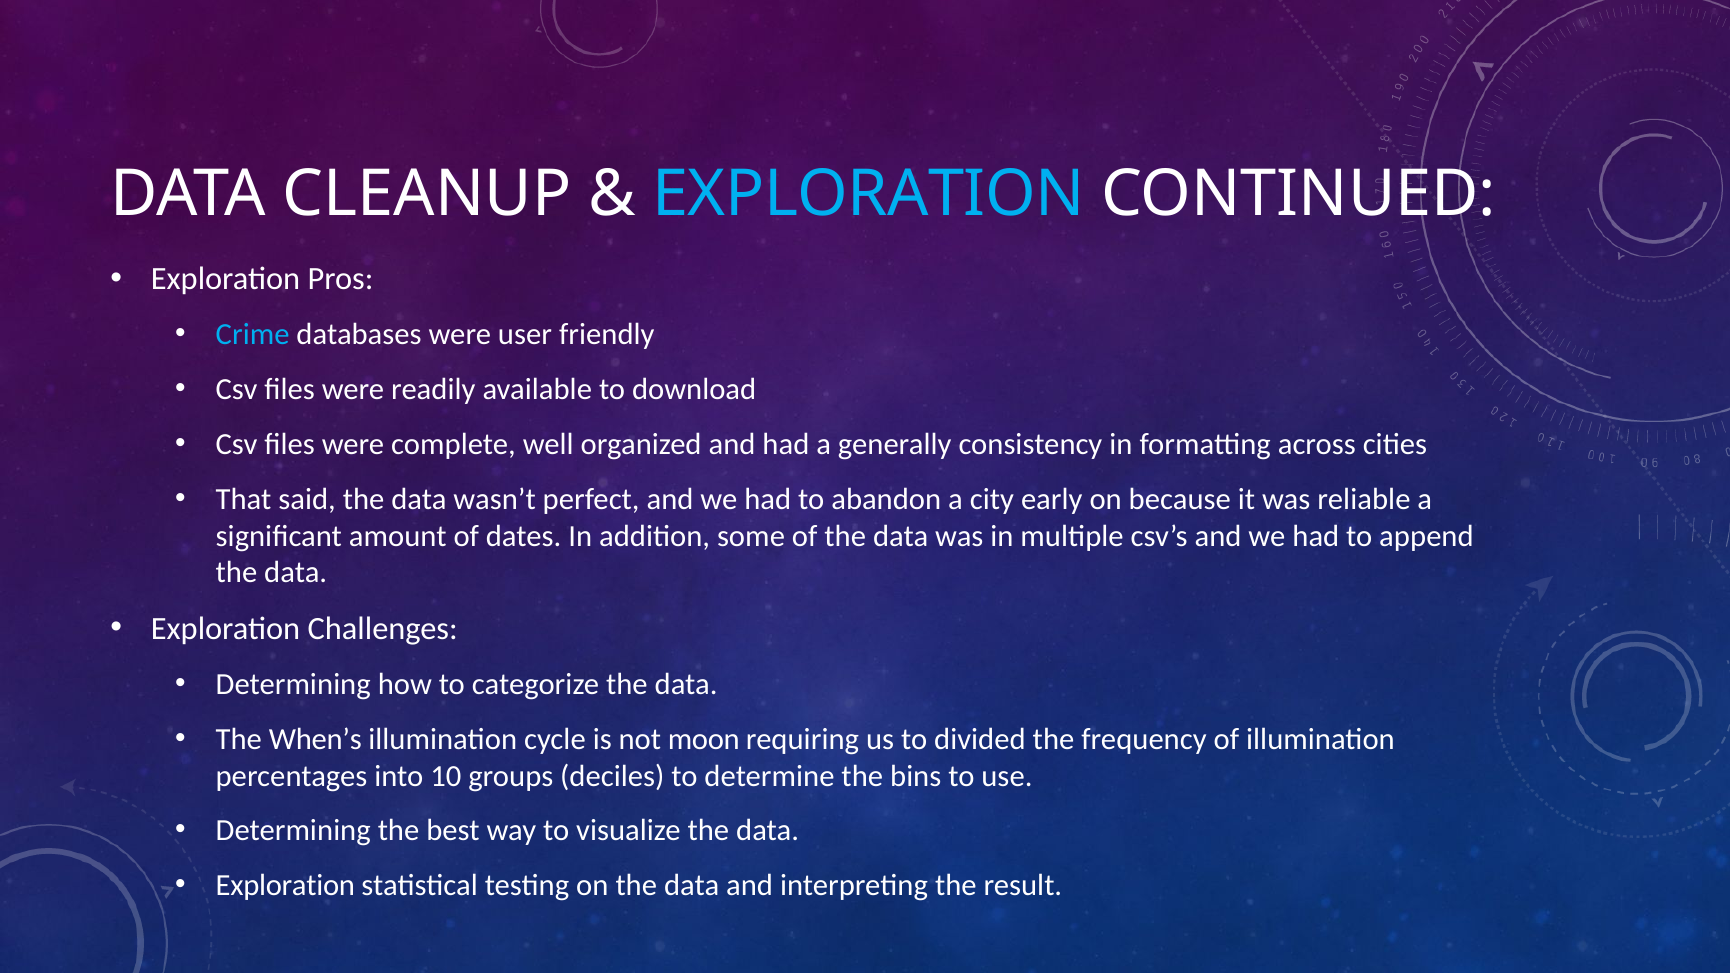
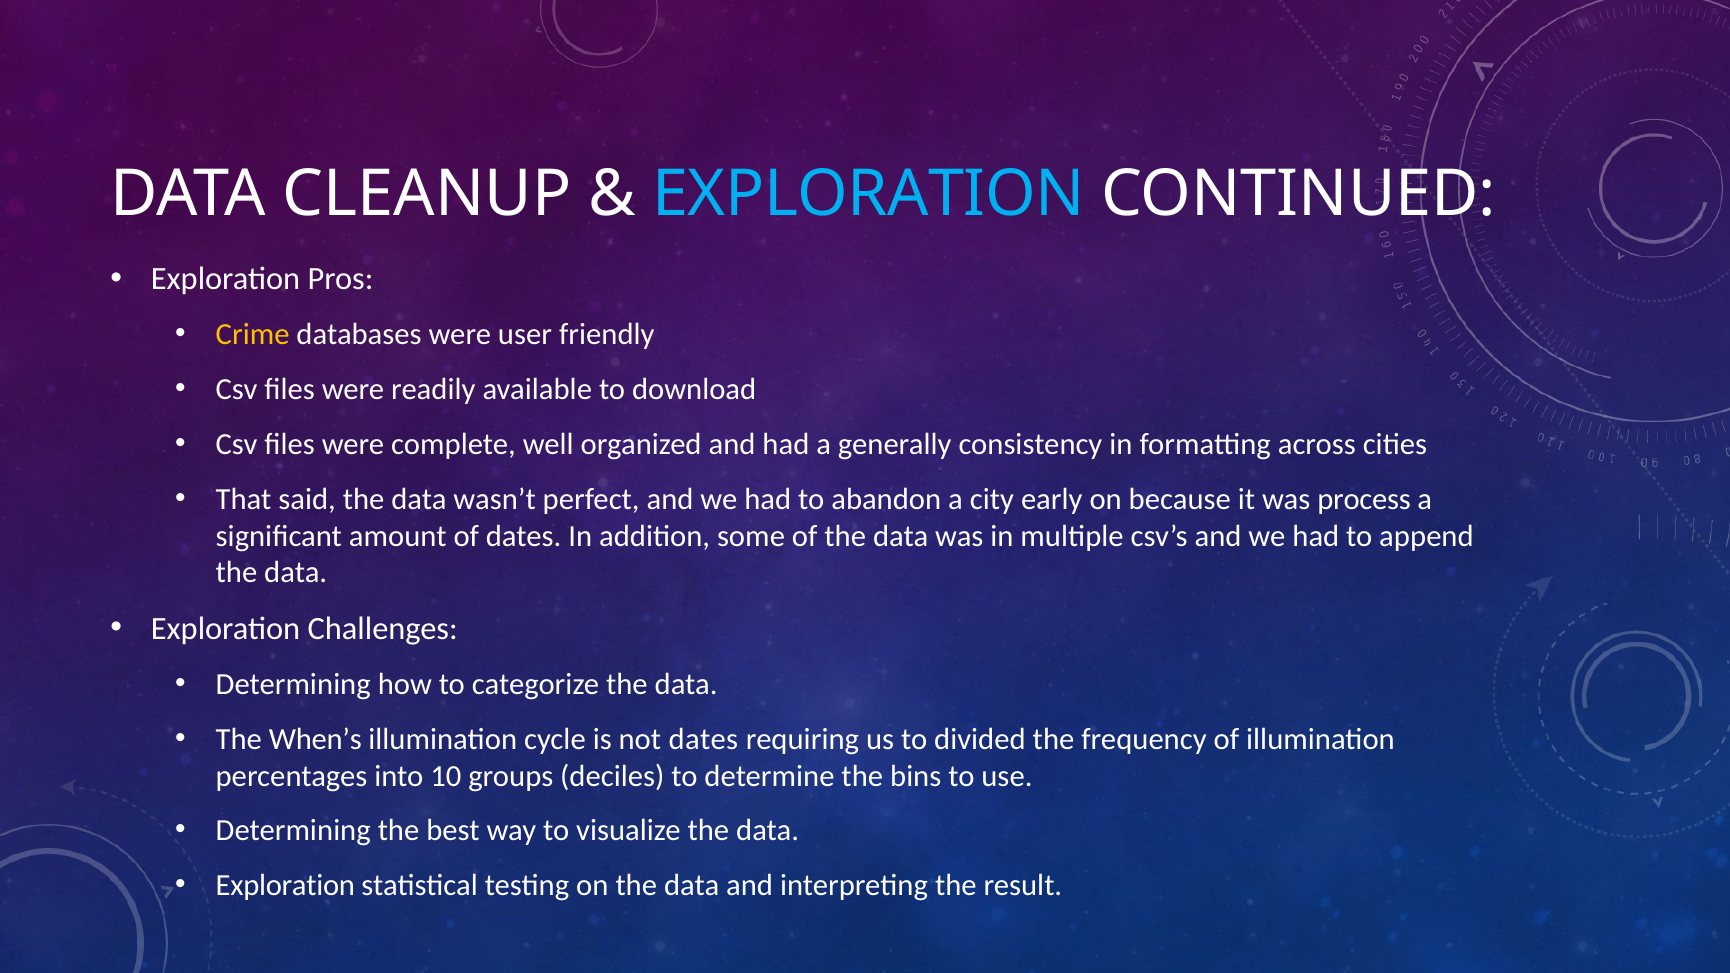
Crime colour: light blue -> yellow (253, 335)
reliable: reliable -> process (1364, 499)
not moon: moon -> dates (703, 739)
